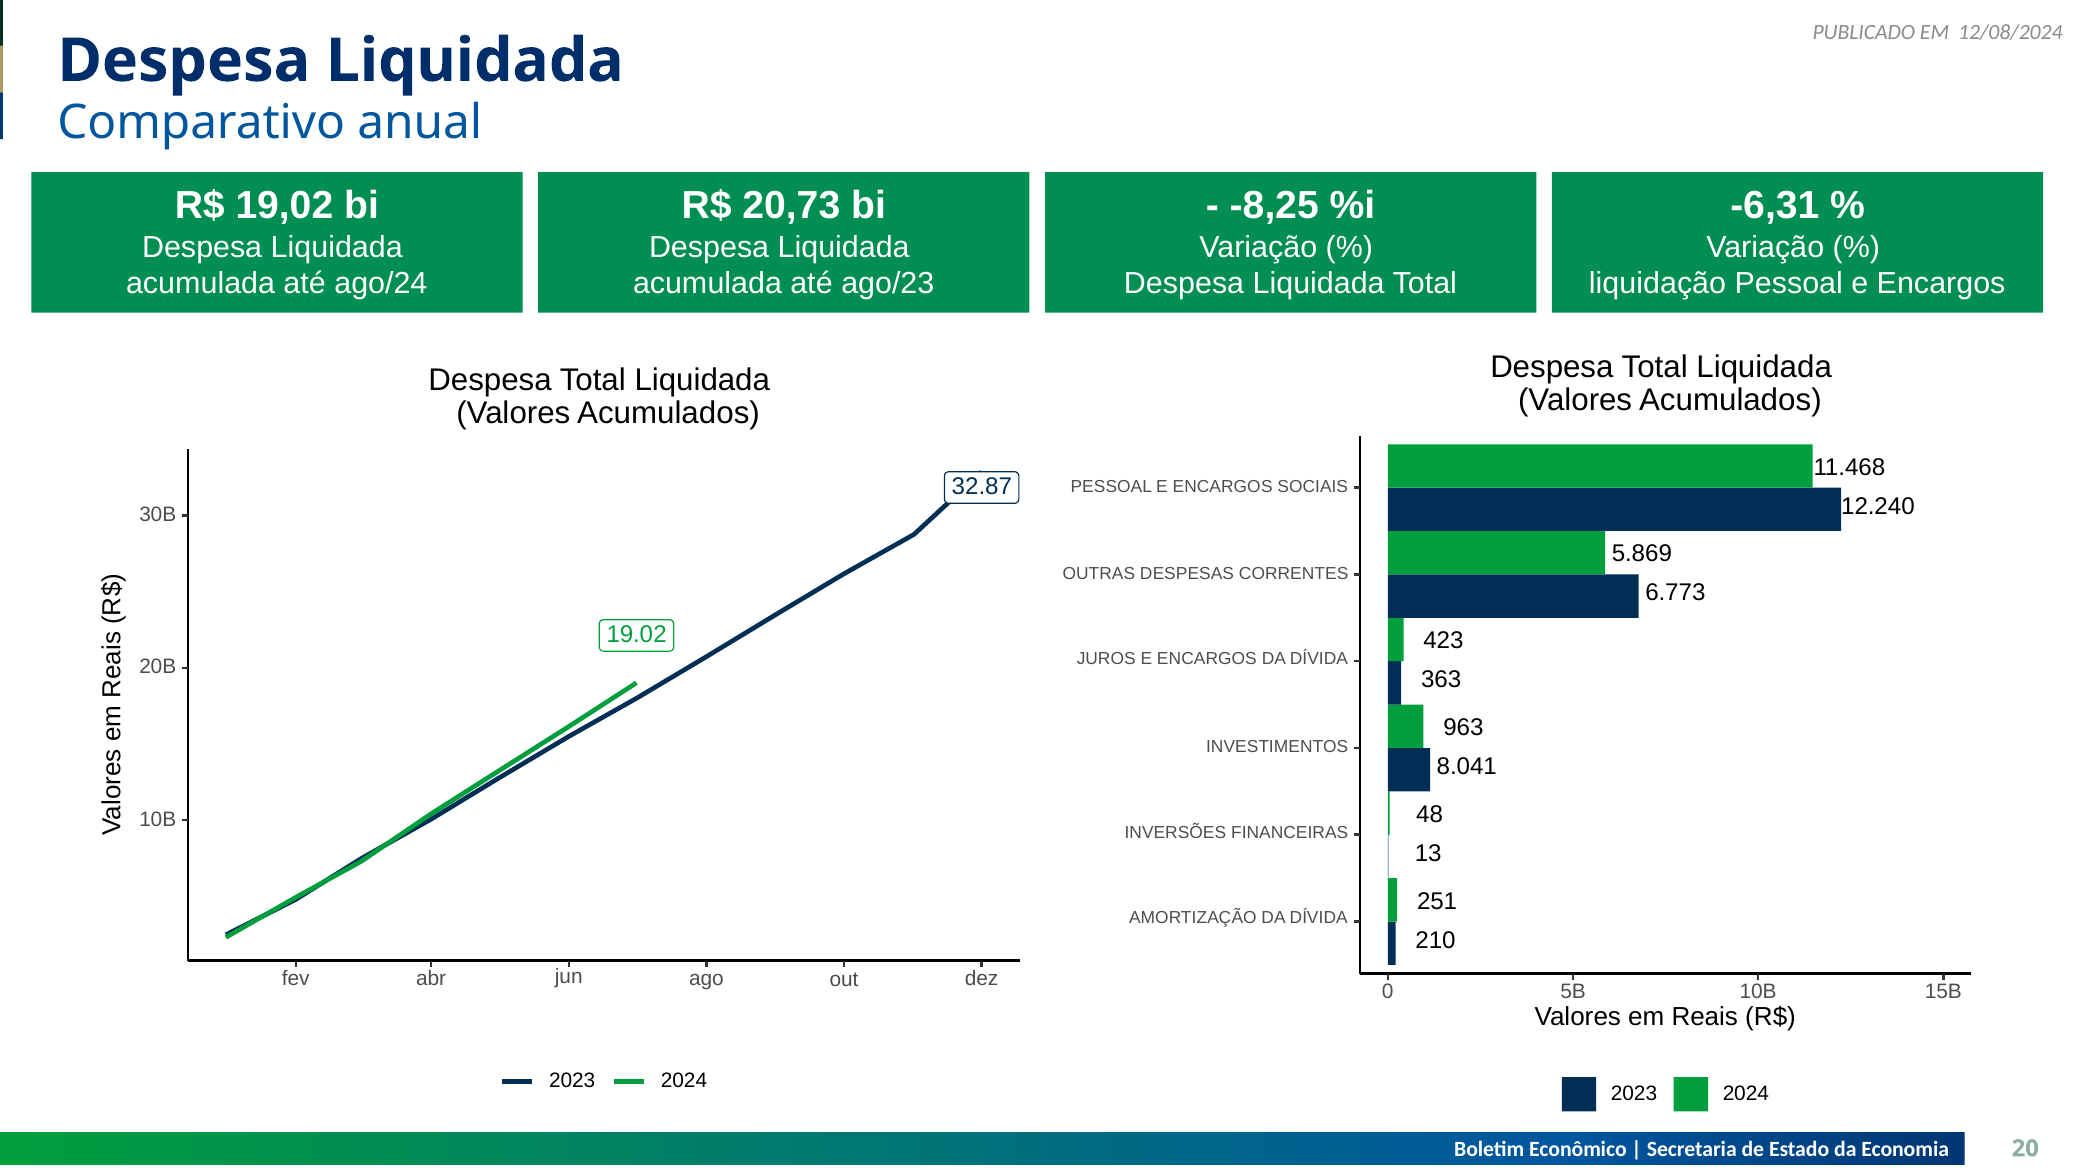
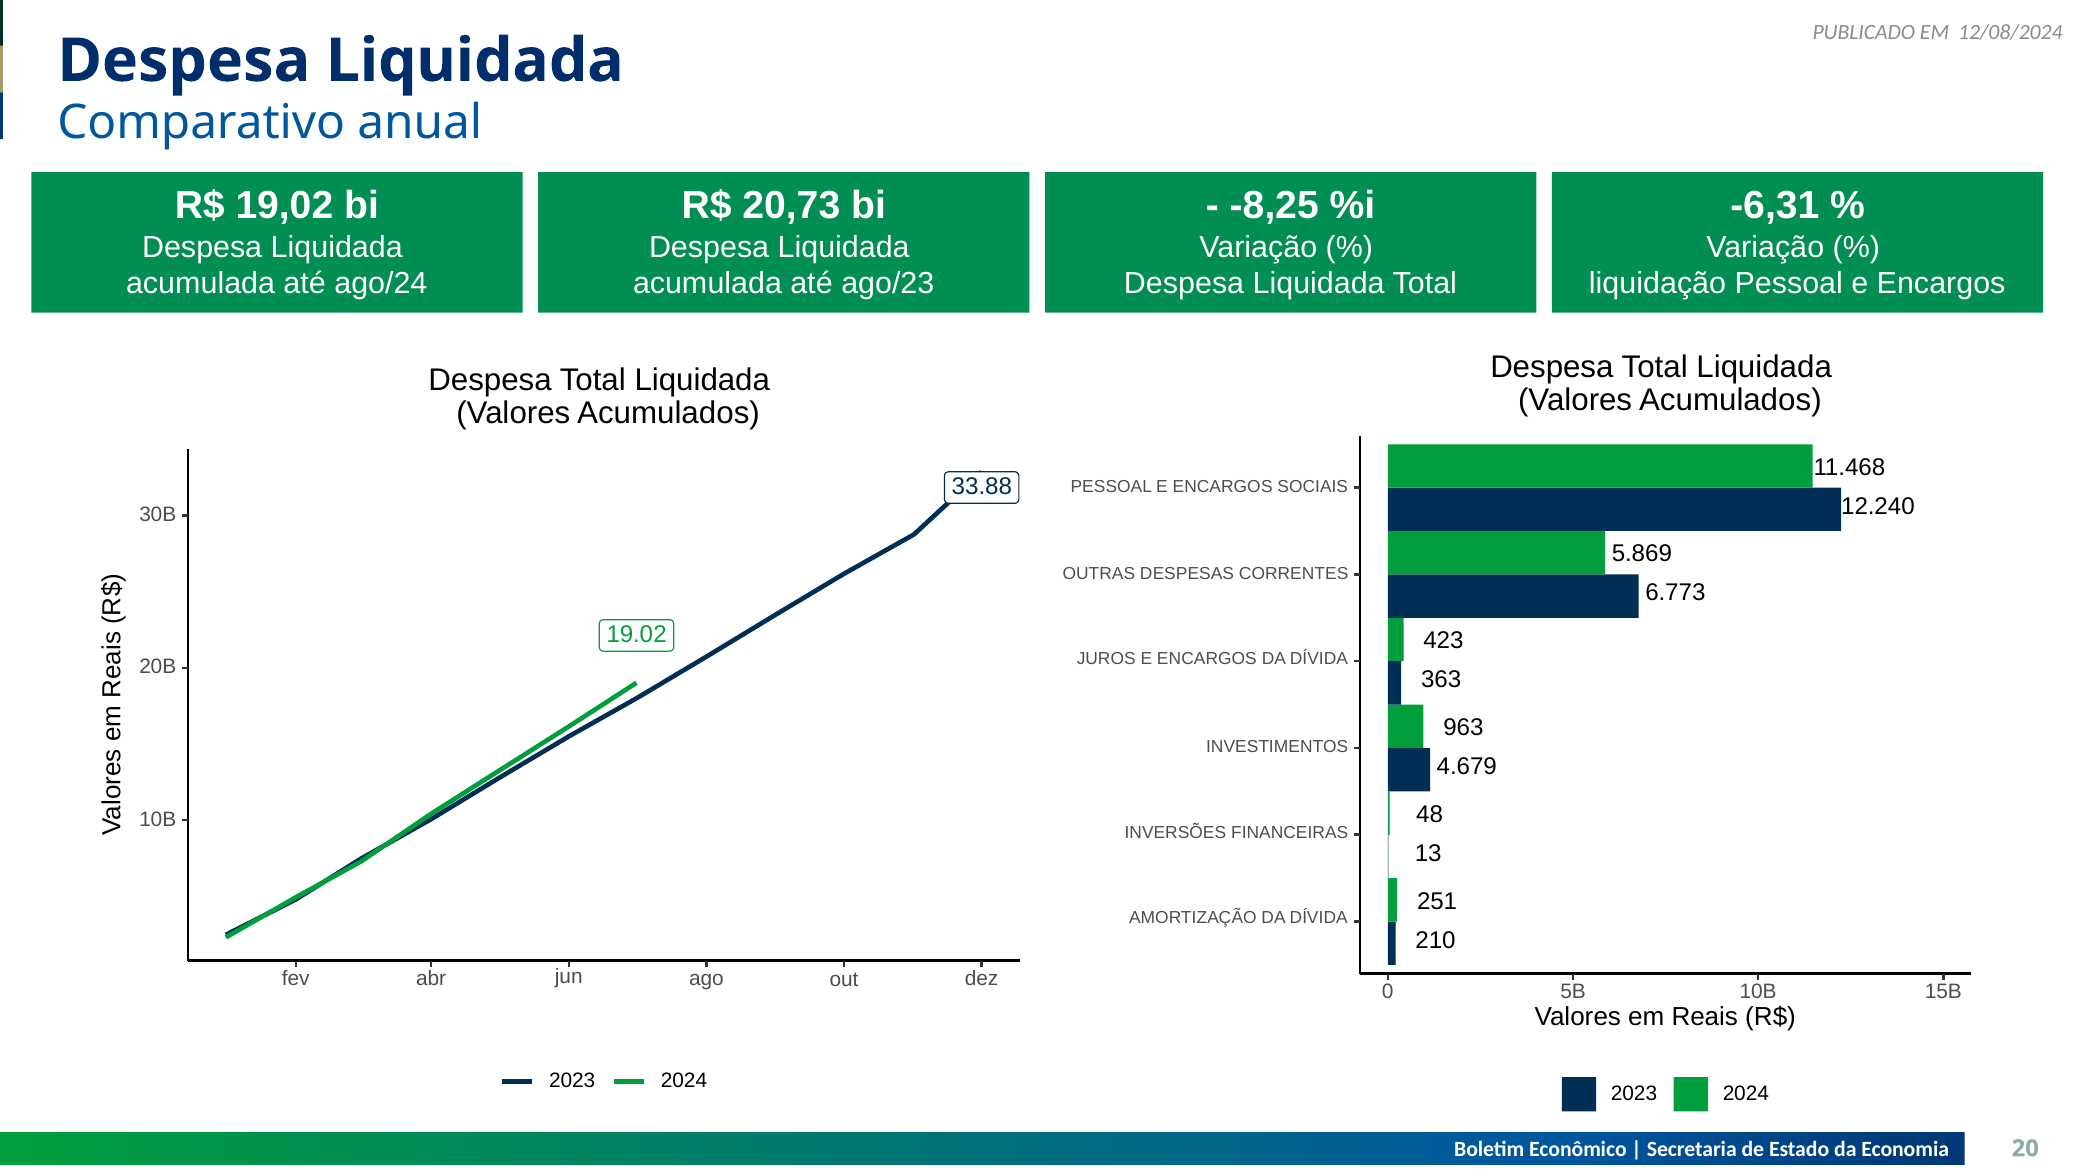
32.87: 32.87 -> 33.88 (982, 487)
8.041: 8.041 -> 4.679 (1467, 767)
